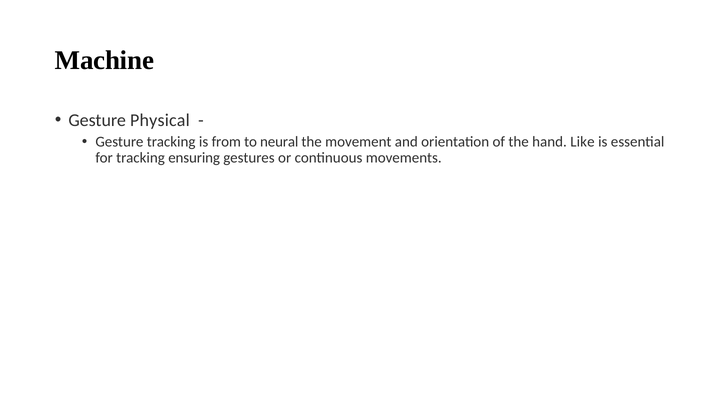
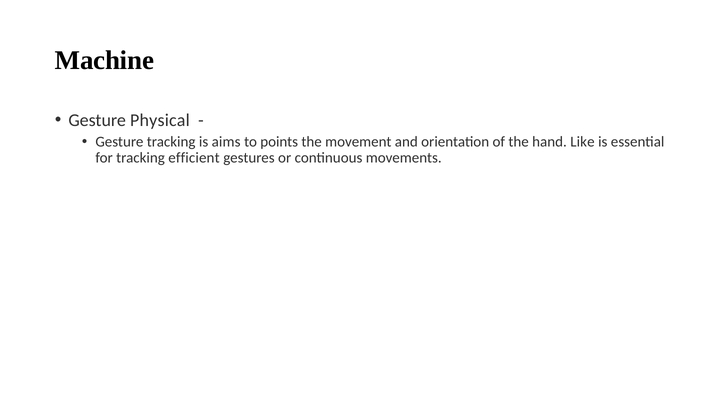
from: from -> aims (226, 142)
neural: neural -> points (279, 142)
ensuring: ensuring -> efficient (194, 158)
